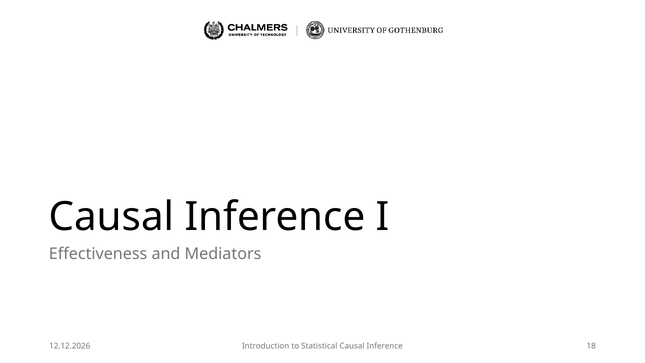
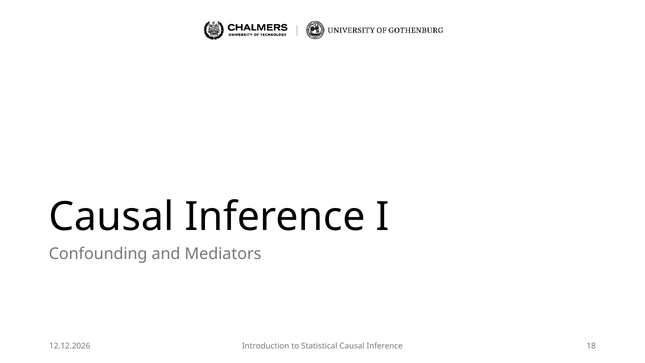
Effectiveness: Effectiveness -> Confounding (98, 254)
